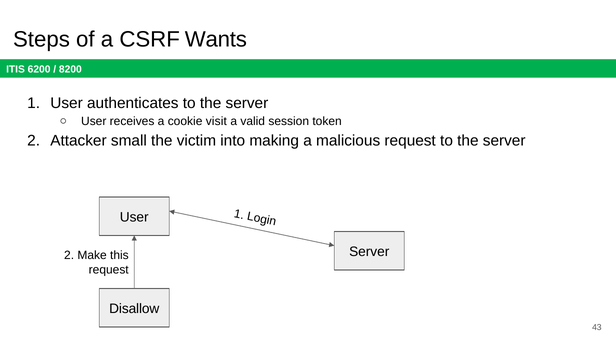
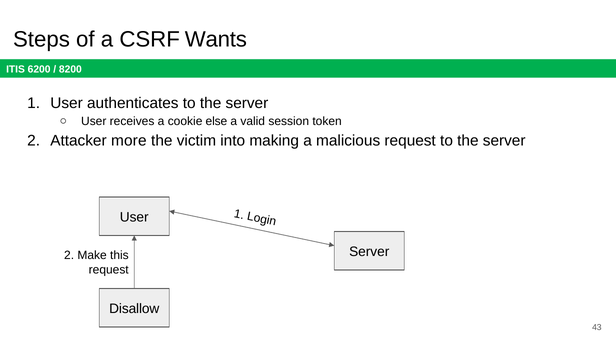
visit: visit -> else (216, 122)
small: small -> more (129, 141)
